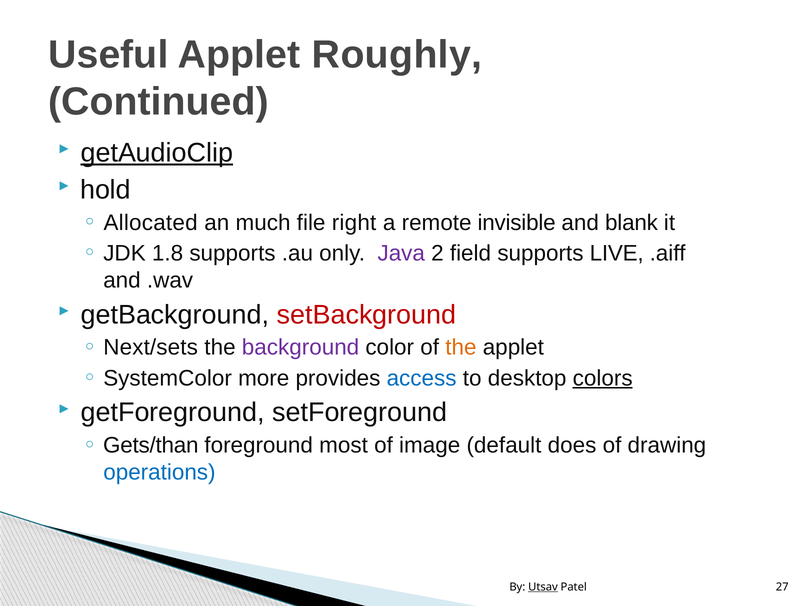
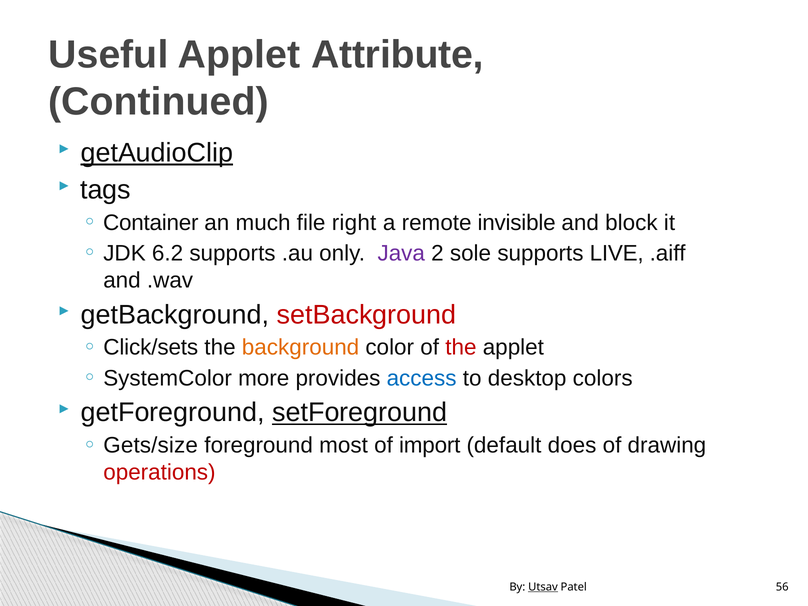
Roughly: Roughly -> Attribute (397, 55)
hold: hold -> tags (105, 190)
Allocated: Allocated -> Container (151, 223)
blank: blank -> block (631, 223)
1.8: 1.8 -> 6.2 (168, 253)
field: field -> sole (471, 253)
Next/sets: Next/sets -> Click/sets (151, 348)
background colour: purple -> orange (301, 348)
the colour: orange -> red (461, 348)
colors underline: present -> none (603, 378)
setForeground underline: none -> present (360, 413)
Gets/than: Gets/than -> Gets/size (151, 446)
image: image -> import (430, 446)
operations colour: blue -> red (159, 472)
27: 27 -> 56 (782, 587)
